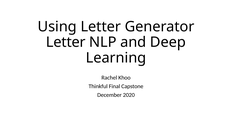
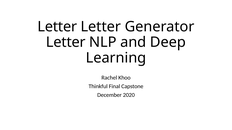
Using: Using -> Letter (57, 27)
